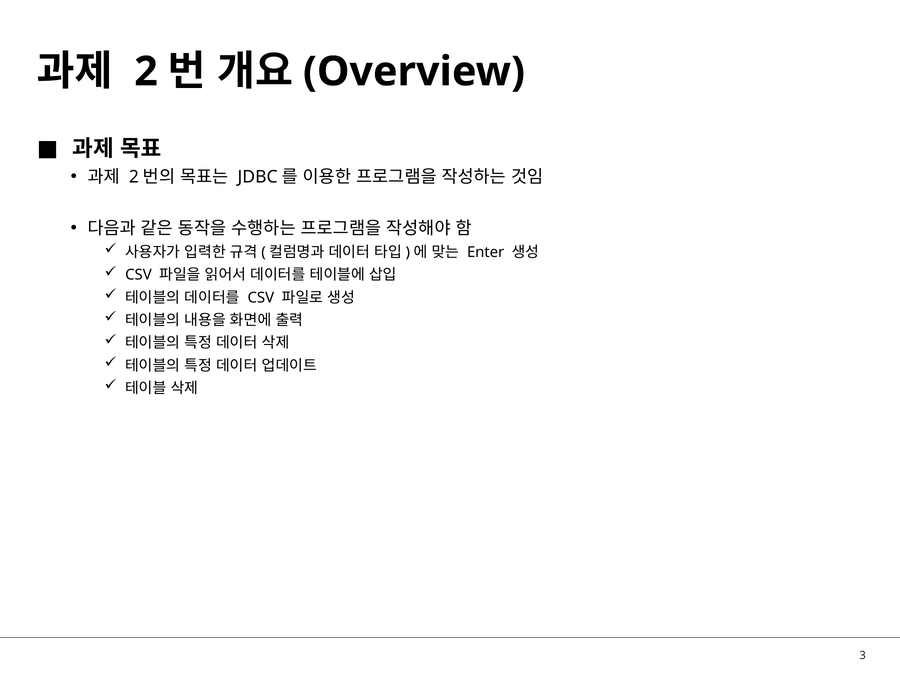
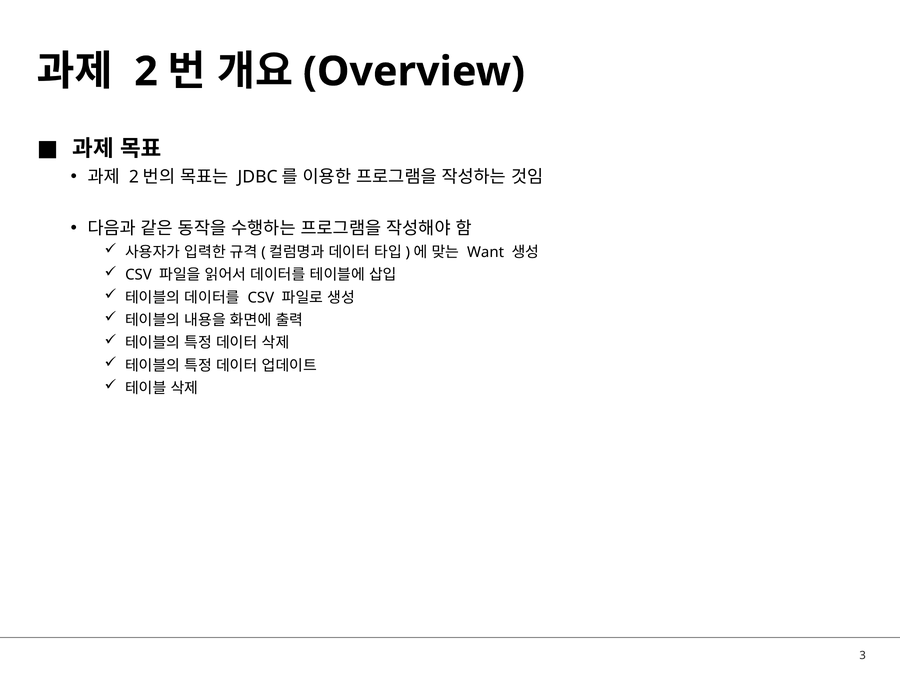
Enter: Enter -> Want (486, 252)
